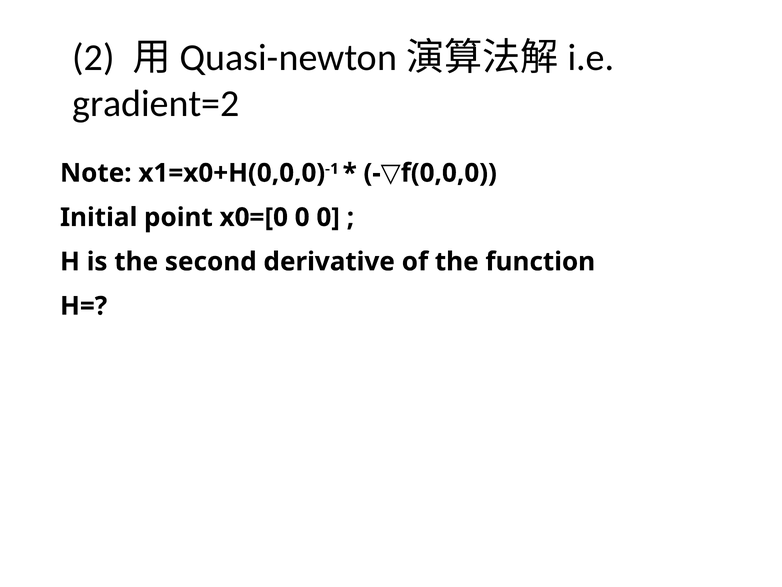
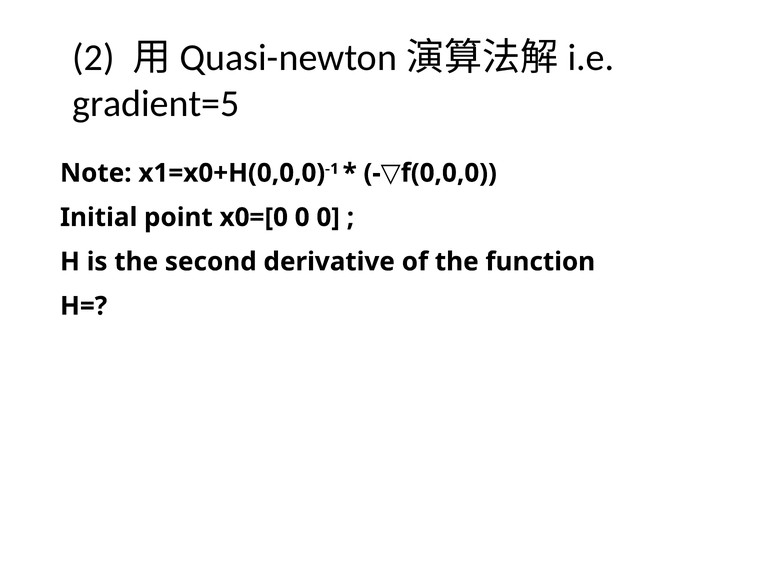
gradient=2: gradient=2 -> gradient=5 (156, 103)
